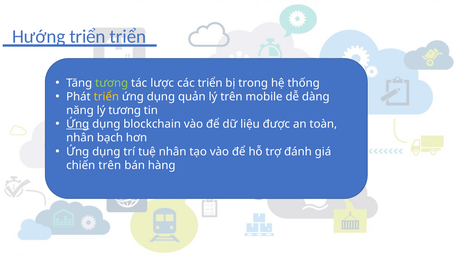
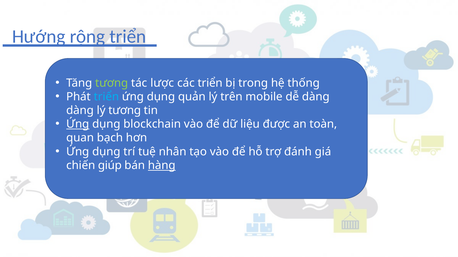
Hướng triển: triển -> rộng (87, 37)
triển colour: yellow -> light blue (106, 97)
năng: năng -> dàng (80, 111)
nhân: nhân -> quan (80, 138)
chiến trên: trên -> giúp (110, 166)
hàng underline: none -> present (162, 166)
